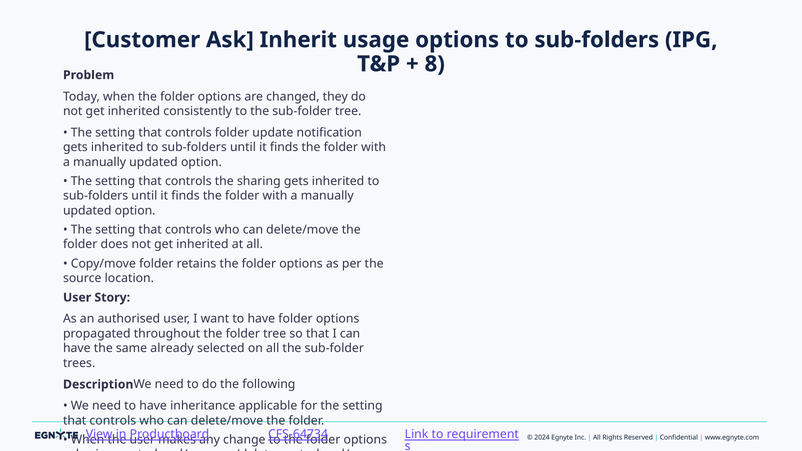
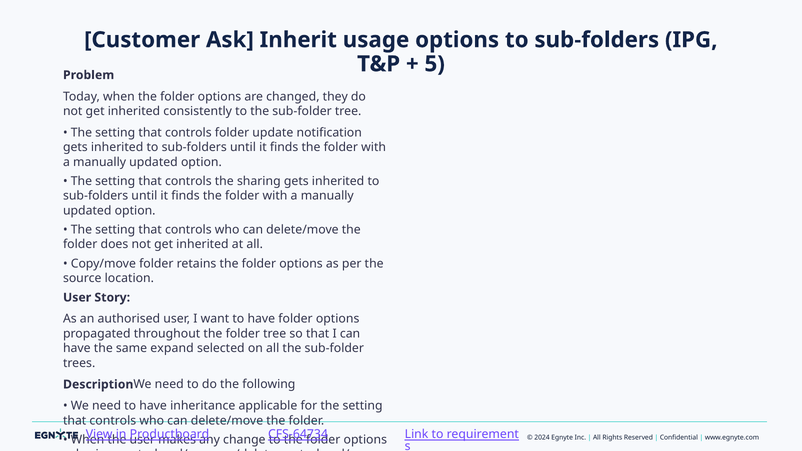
8: 8 -> 5 (435, 64)
same already: already -> expand (172, 348)
